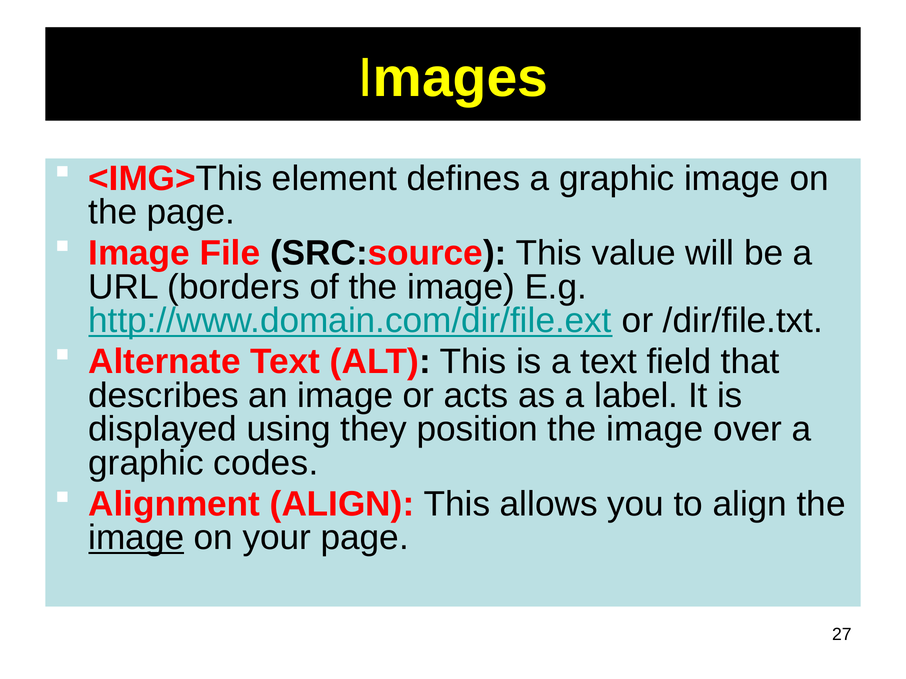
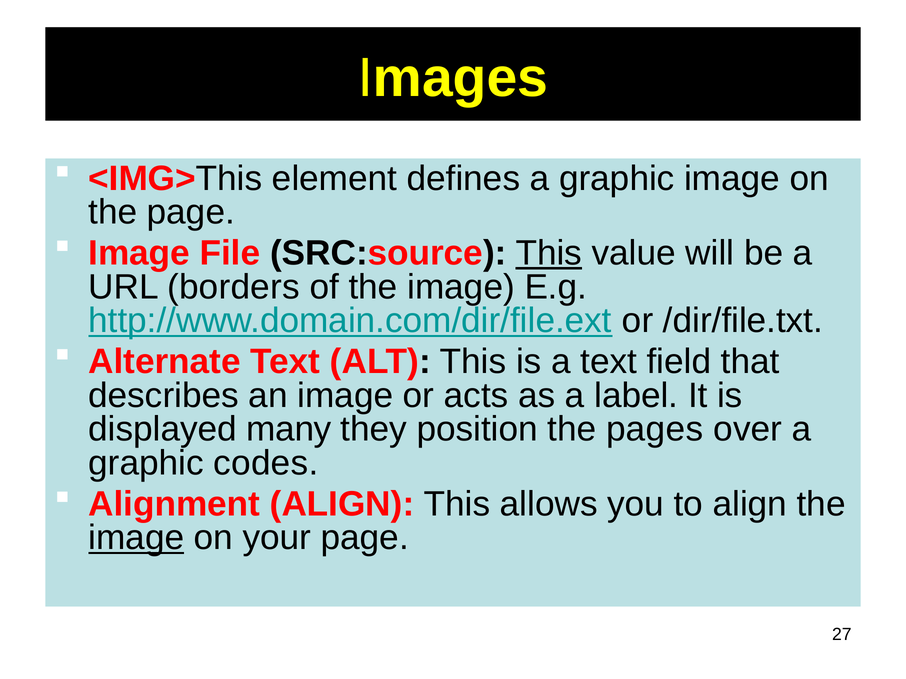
This underline: none -> present (549, 253)
using: using -> many (289, 430)
position the image: image -> pages (655, 430)
